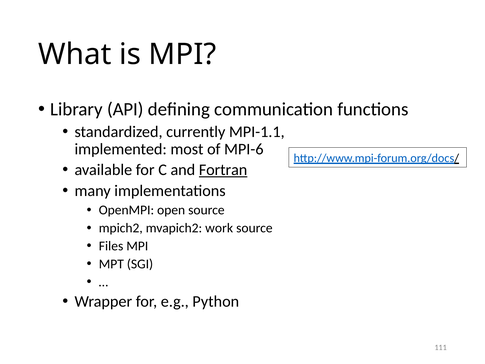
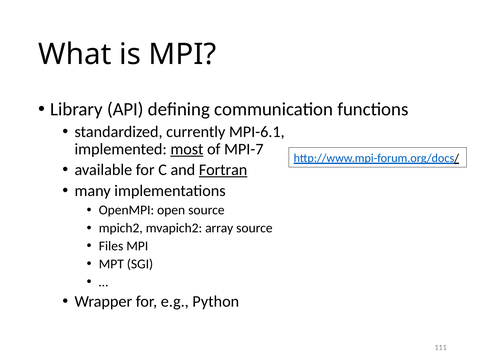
MPI-1.1: MPI-1.1 -> MPI-6.1 (257, 132)
most underline: none -> present (187, 149)
MPI-6: MPI-6 -> MPI-7 (244, 149)
work: work -> array (219, 228)
